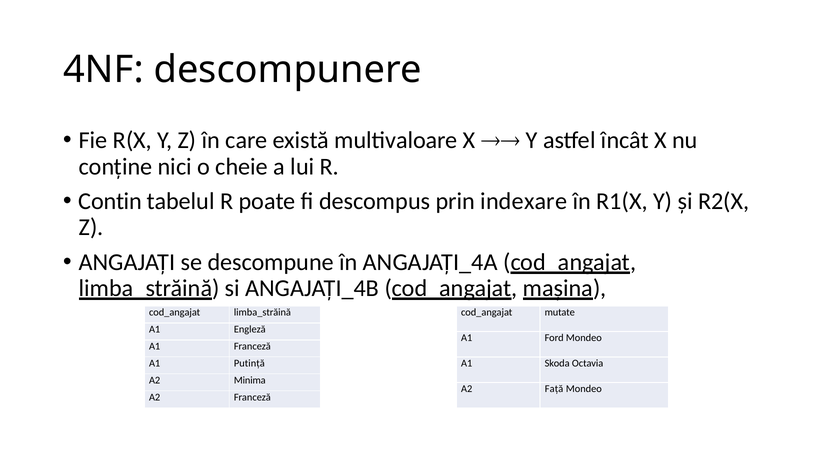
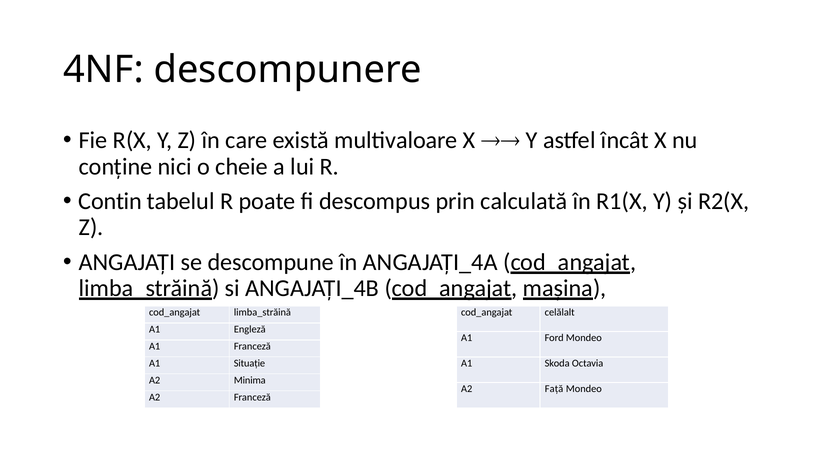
indexare: indexare -> calculată (524, 201)
mutate: mutate -> celălalt (560, 312)
Putinţă: Putinţă -> Situaţie (249, 363)
